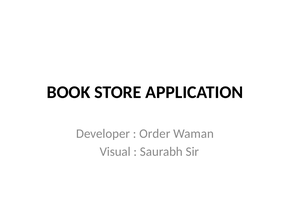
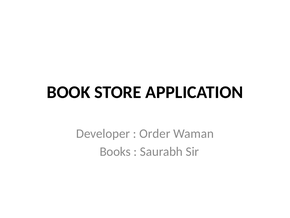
Visual: Visual -> Books (115, 151)
